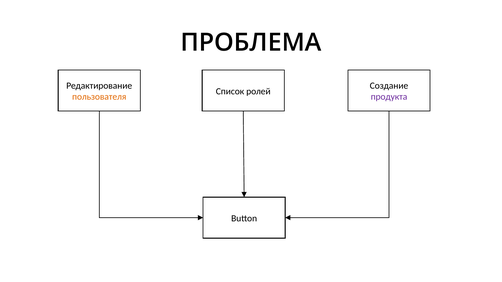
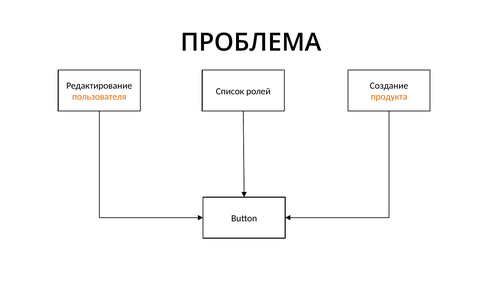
продукта colour: purple -> orange (389, 97)
